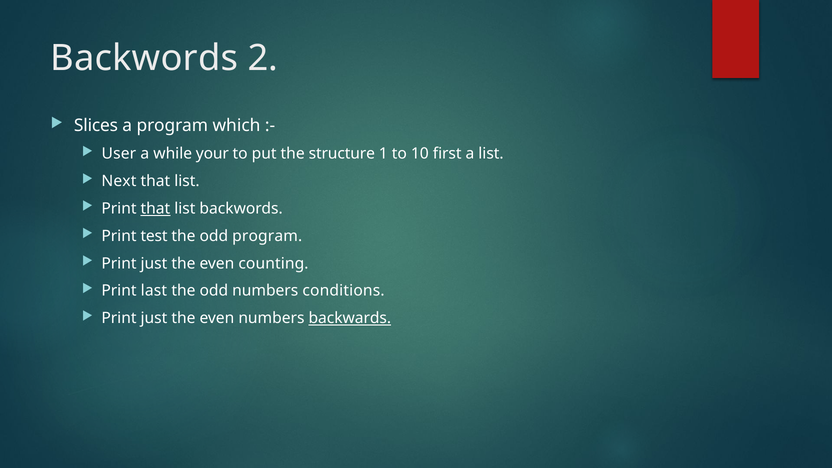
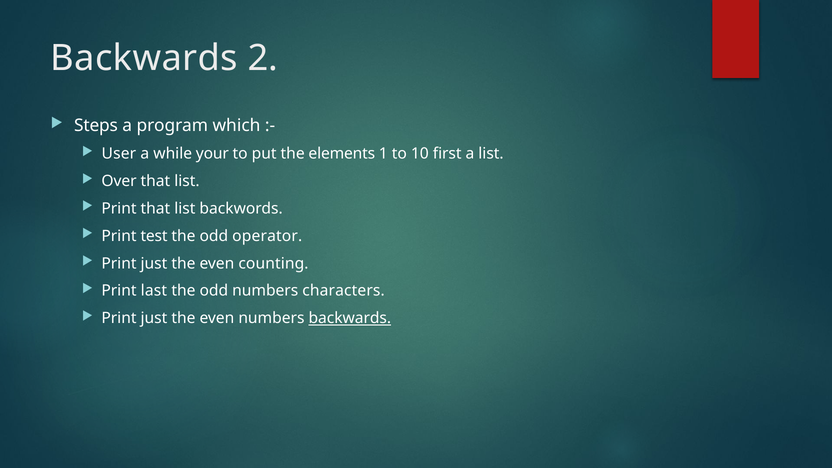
Backwords: Backwords -> Backwards (144, 58)
Slices: Slices -> Steps (96, 126)
structure: structure -> elements (342, 154)
Next: Next -> Over (119, 181)
that underline: present -> none (155, 209)
odd program: program -> operator (267, 236)
conditions: conditions -> characters (344, 291)
